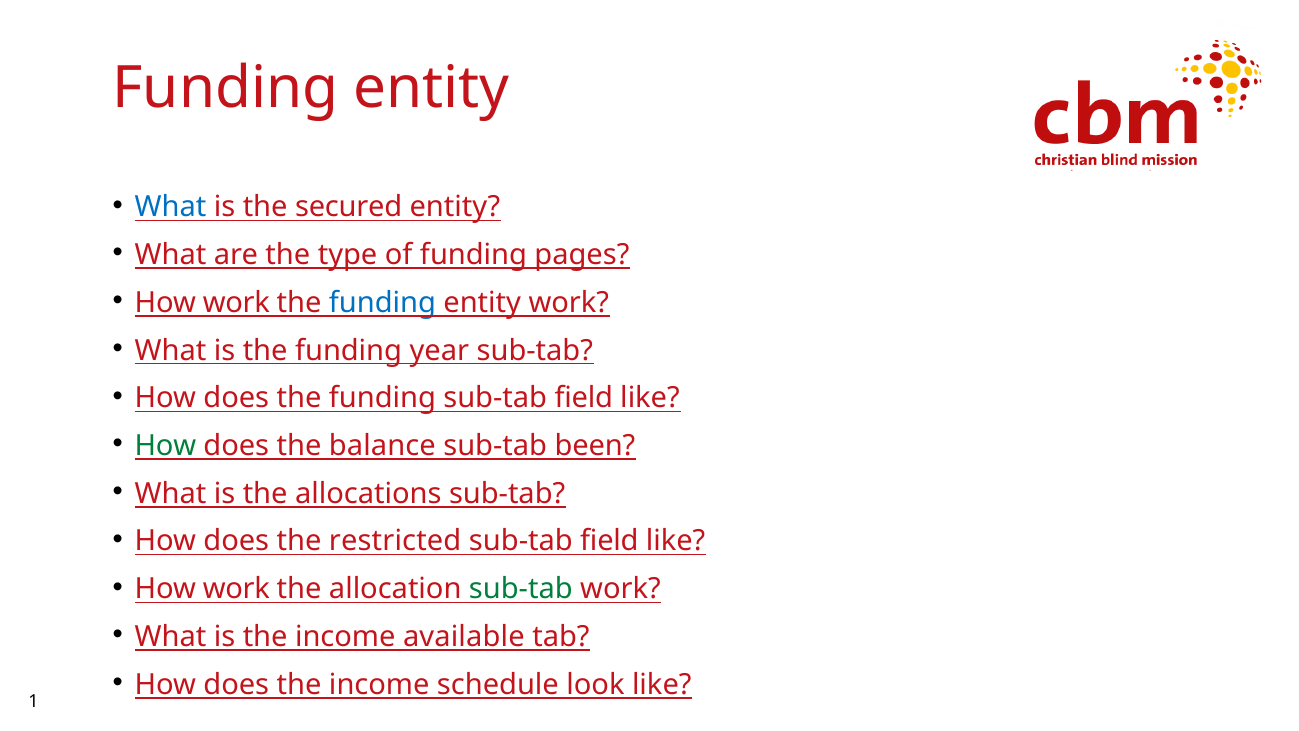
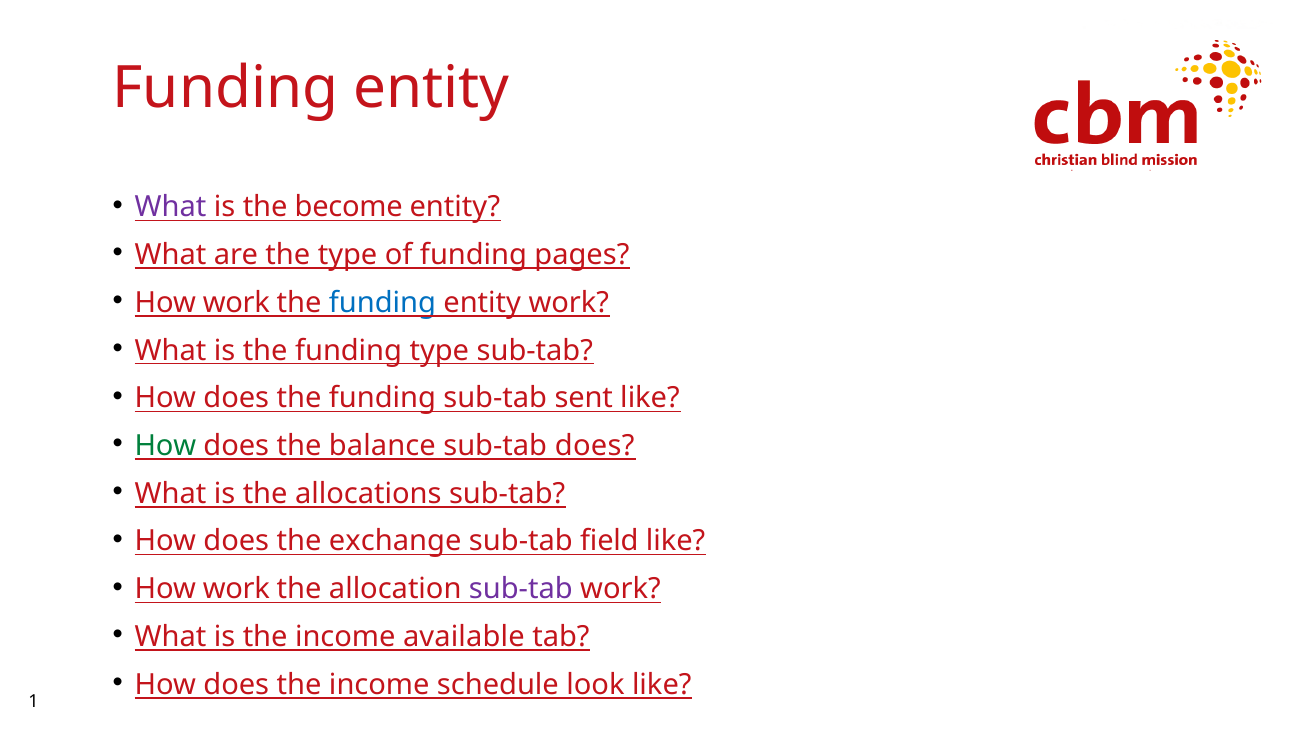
What colour: blue -> purple (171, 207)
secured: secured -> become (349, 207)
funding year: year -> type (439, 350)
funding sub-tab field: field -> sent (584, 398)
sub-tab been: been -> does (595, 446)
restricted: restricted -> exchange (395, 541)
sub-tab colour: green -> purple (521, 589)
